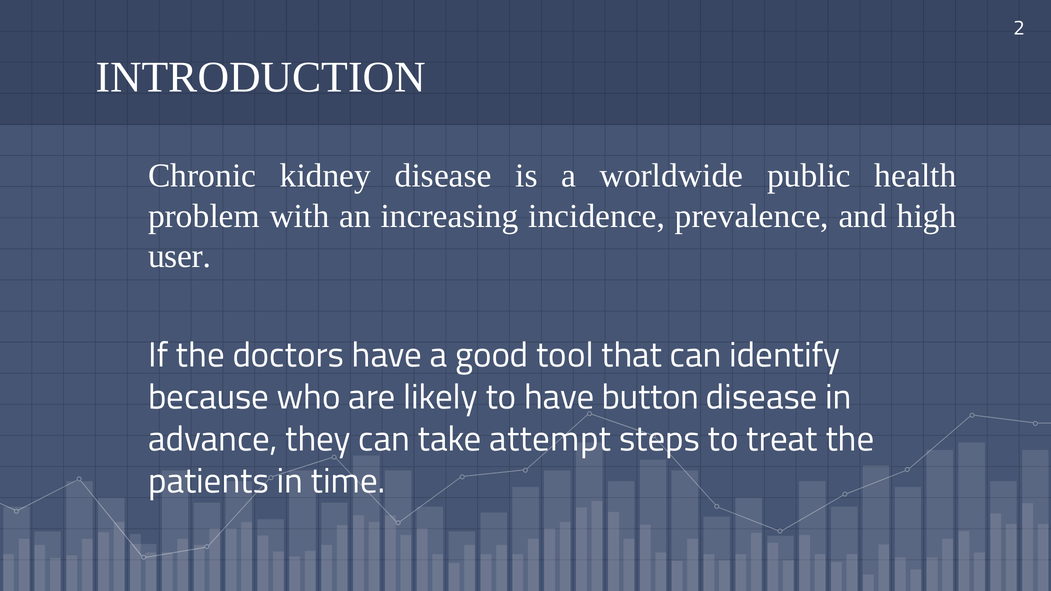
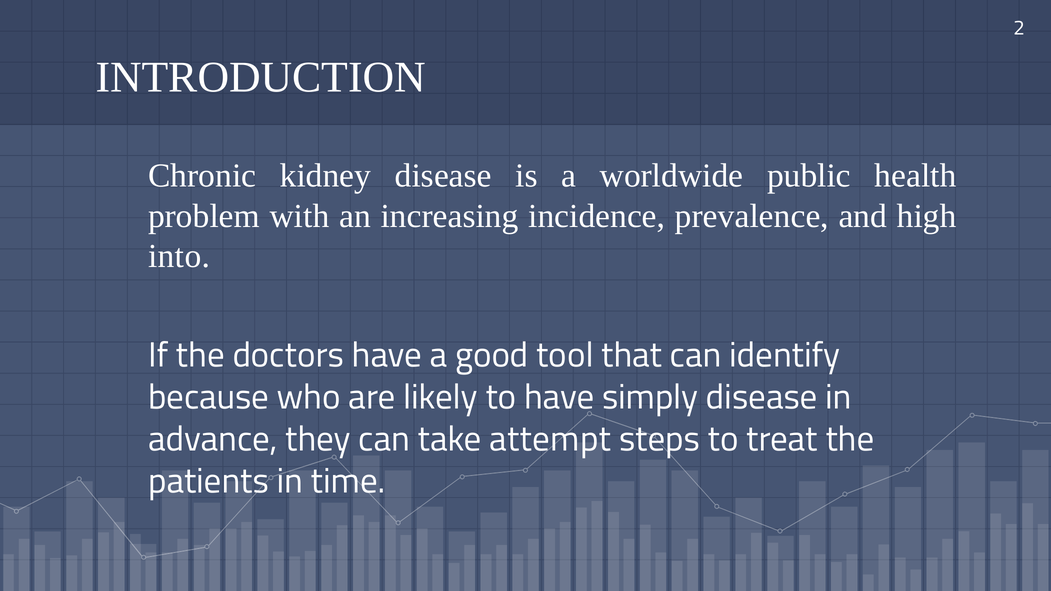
user: user -> into (179, 256)
button: button -> simply (650, 397)
